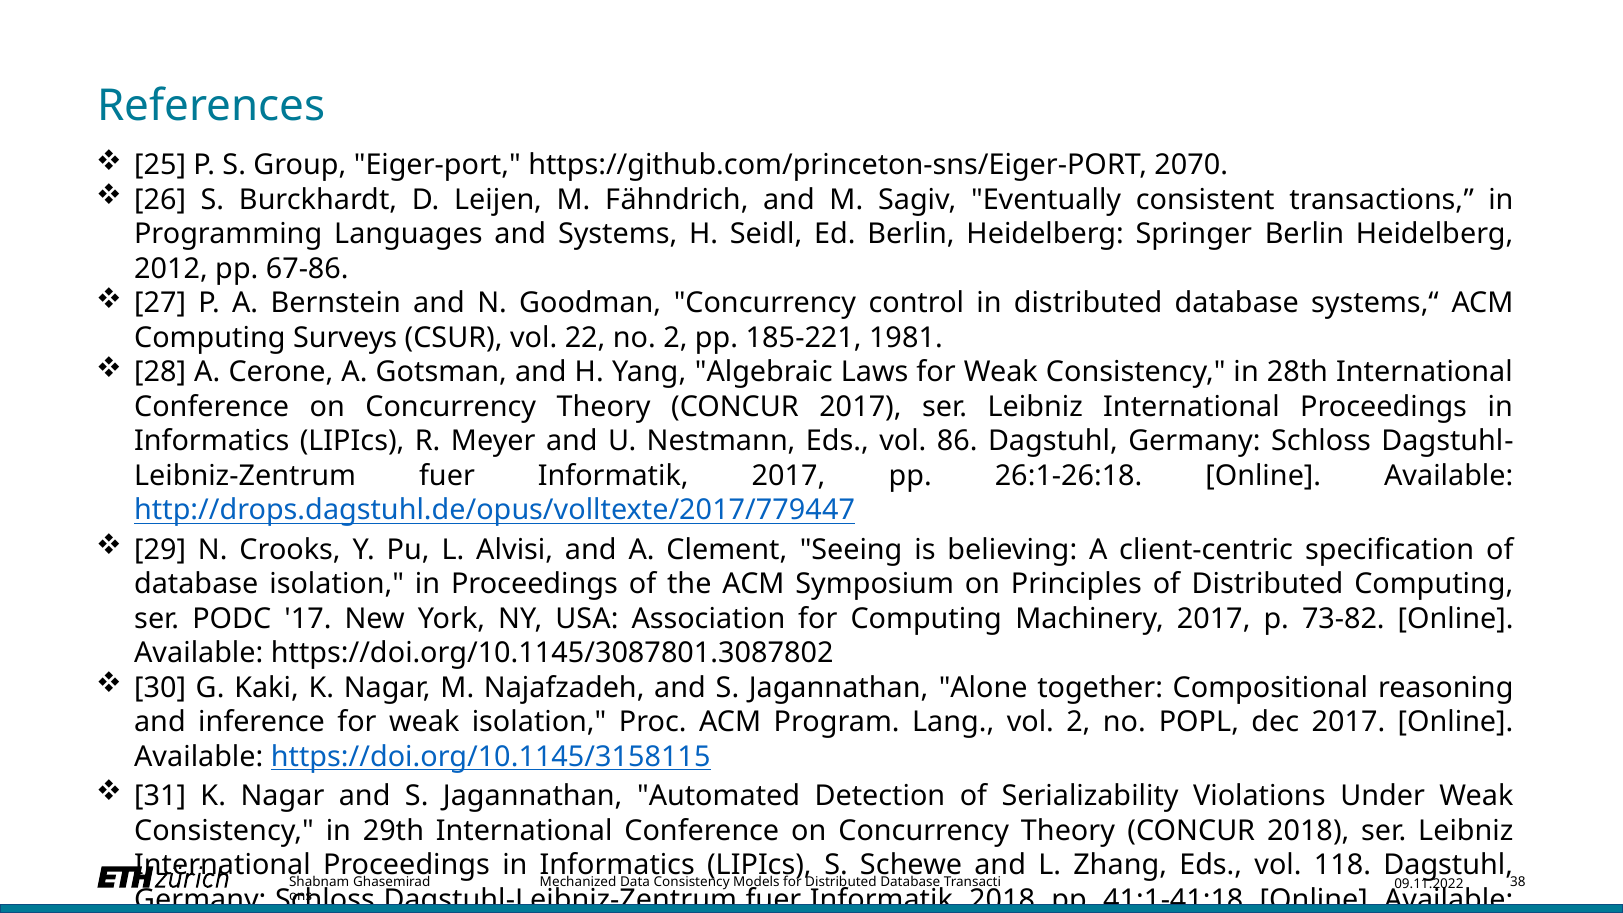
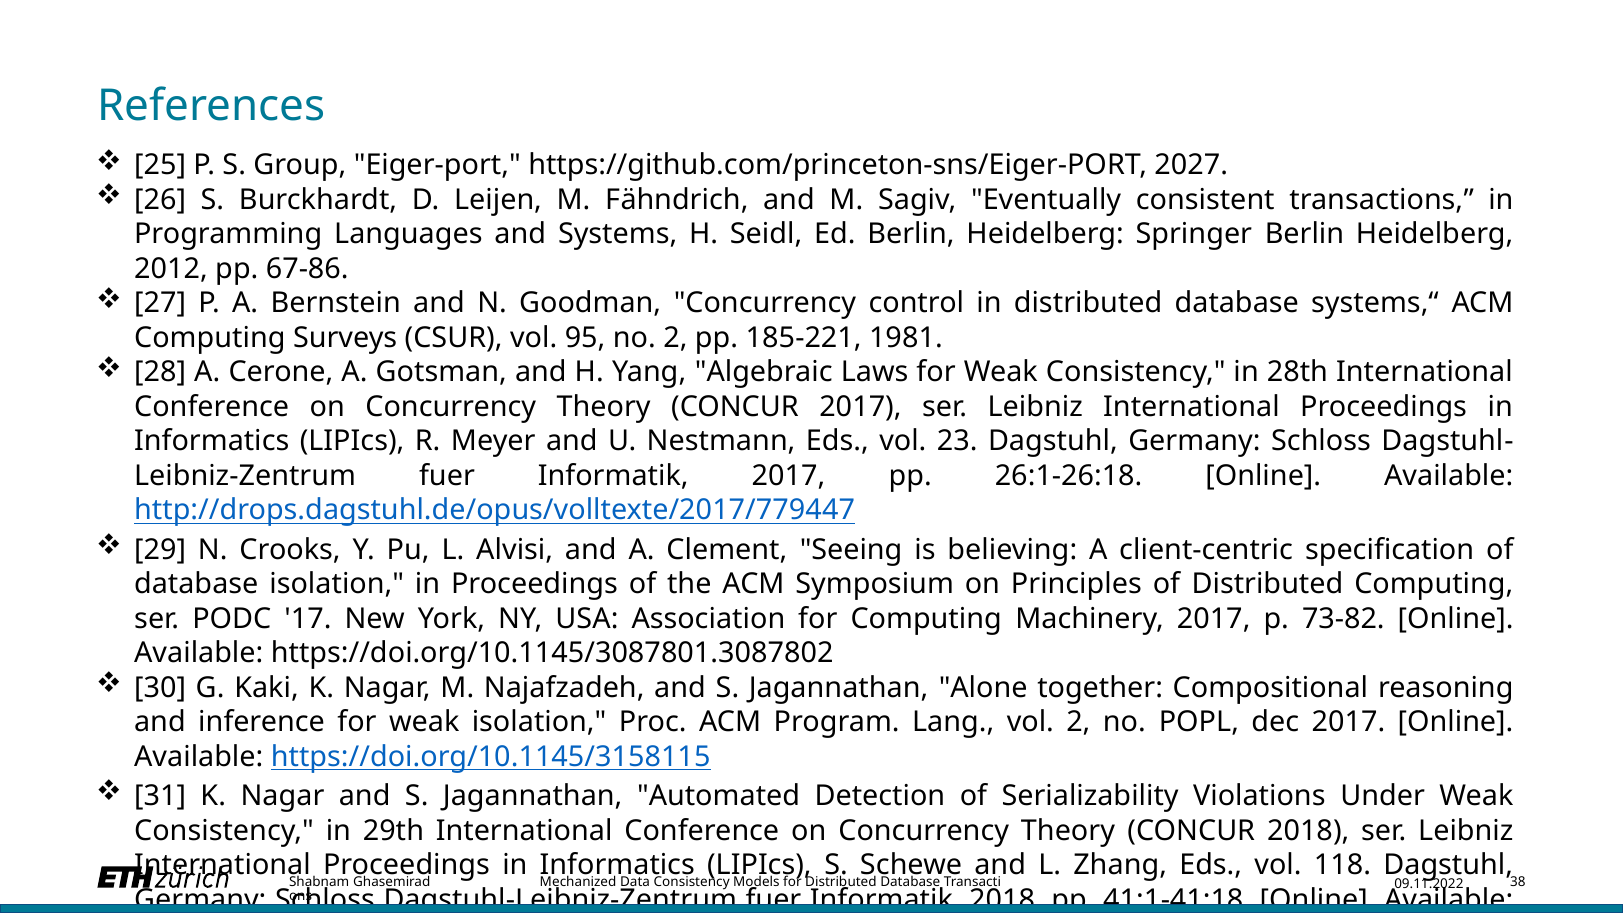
2070: 2070 -> 2027 (1191, 165)
22: 22 -> 95 (585, 338)
86: 86 -> 23 (957, 441)
